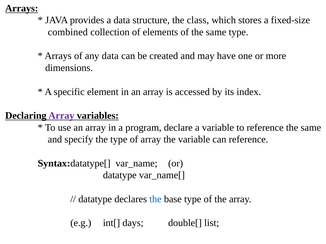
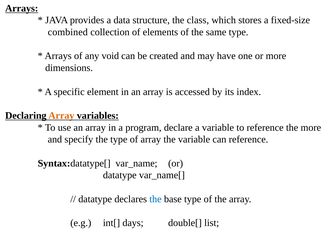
any data: data -> void (110, 56)
Array colour: purple -> orange (61, 116)
reference the same: same -> more (311, 128)
